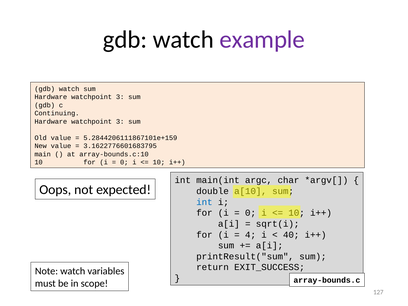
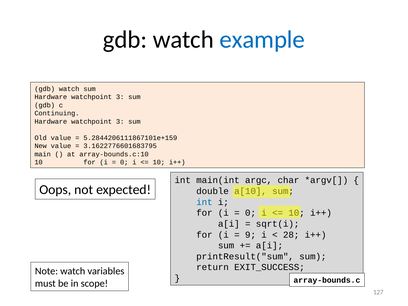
example colour: purple -> blue (262, 39)
4: 4 -> 9 (251, 235)
40: 40 -> 28 (291, 235)
